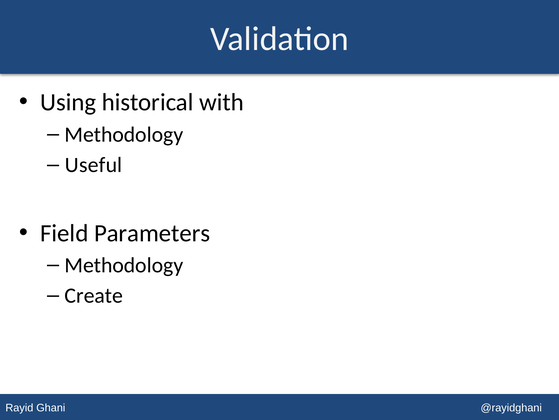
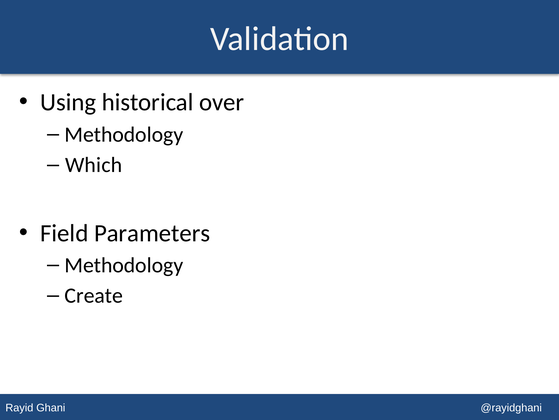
with: with -> over (222, 102)
Useful: Useful -> Which (94, 165)
